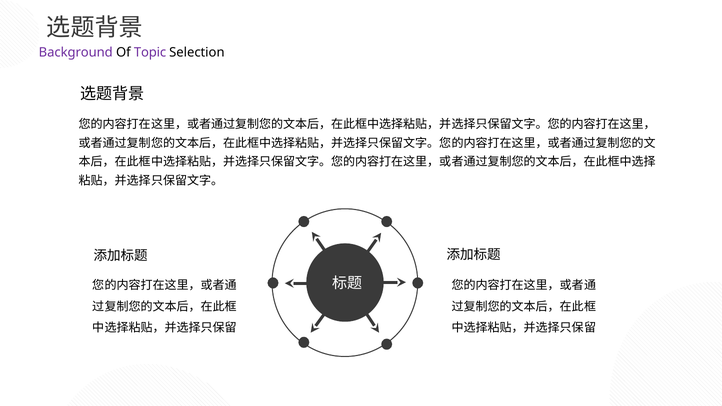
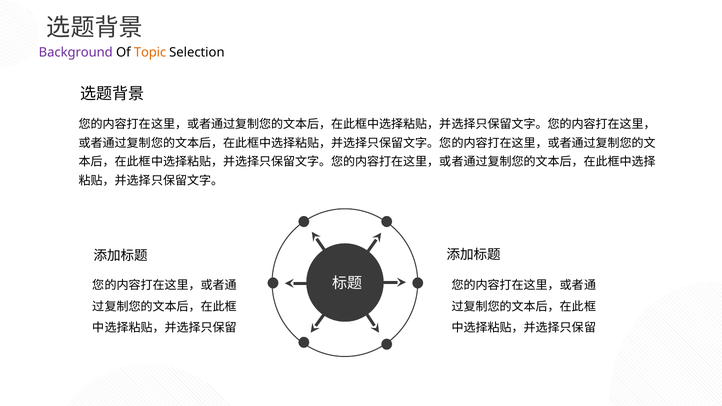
Topic colour: purple -> orange (150, 52)
